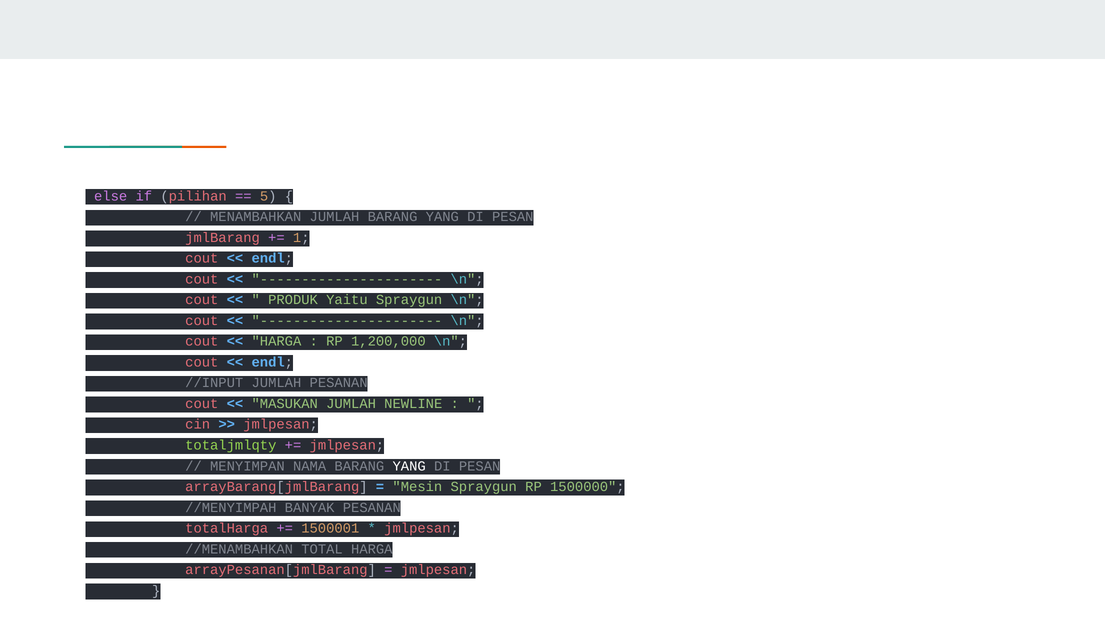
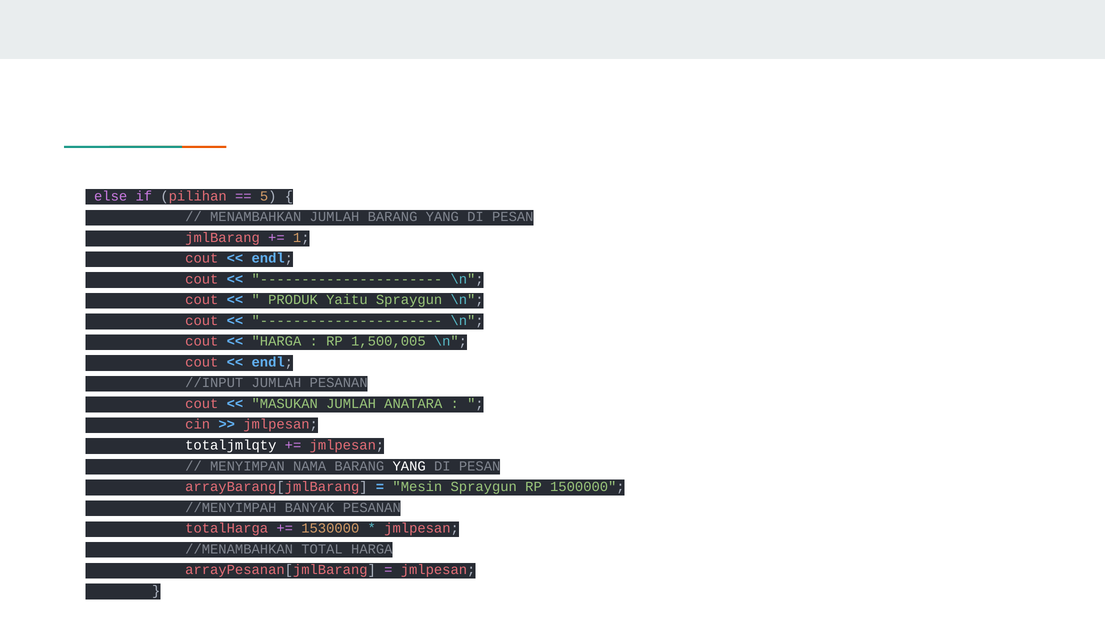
1,200,000: 1,200,000 -> 1,500,005 (388, 341)
NEWLINE: NEWLINE -> ANATARA (413, 403)
totaljmlqty colour: light green -> white (231, 445)
1500001: 1500001 -> 1530000 (330, 528)
